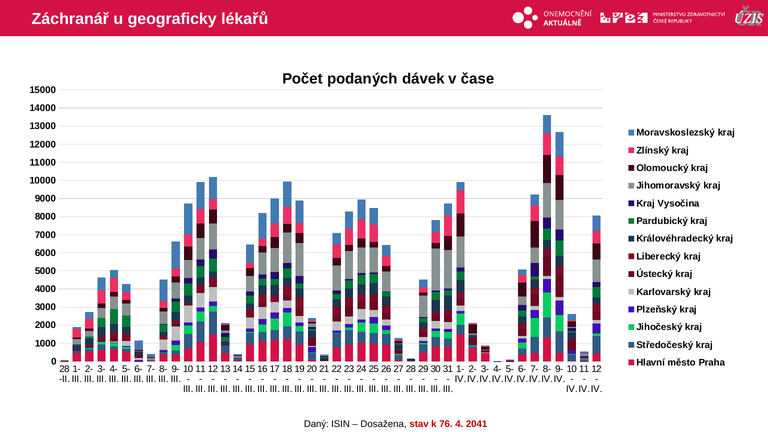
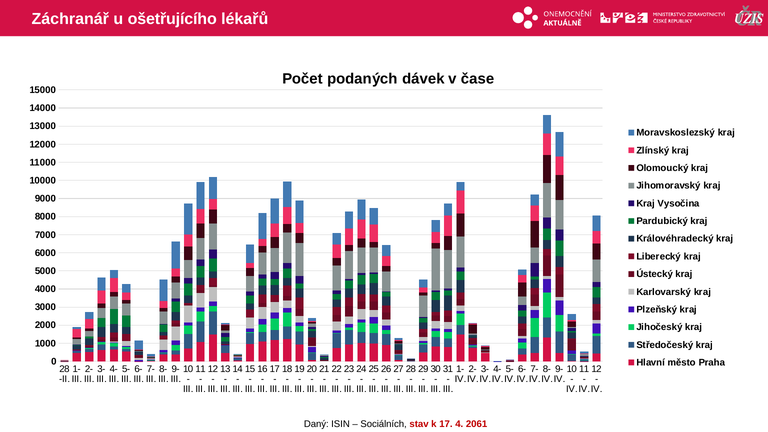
geograficky: geograficky -> ošetřujícího (172, 19)
Dosažena: Dosažena -> Sociálních (384, 424)
k 76: 76 -> 17 (446, 424)
2041: 2041 -> 2061 (477, 424)
